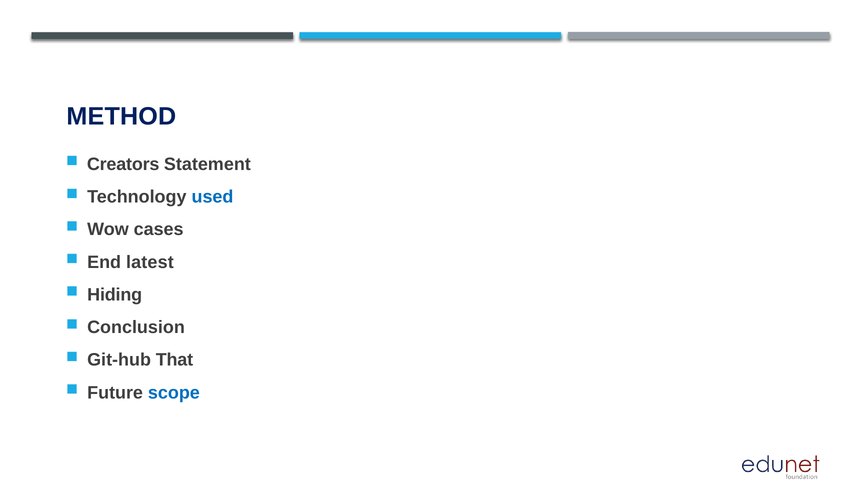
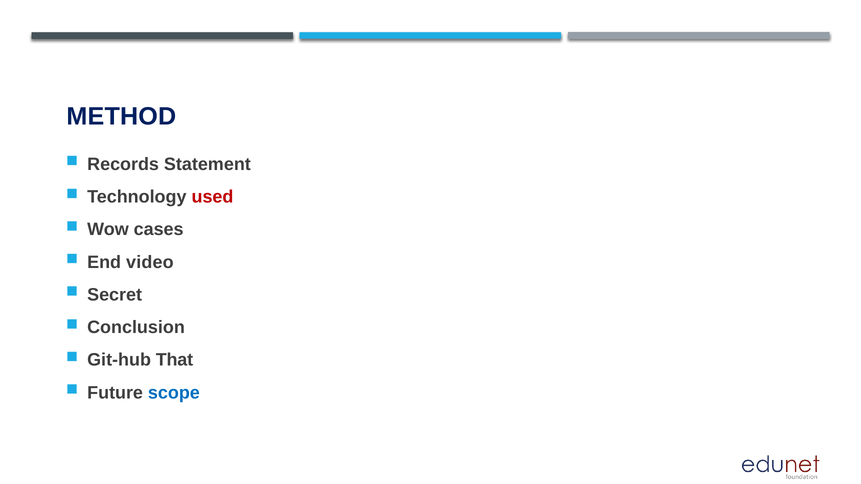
Creators: Creators -> Records (123, 164)
used colour: blue -> red (212, 197)
latest: latest -> video (150, 262)
Hiding: Hiding -> Secret (115, 295)
